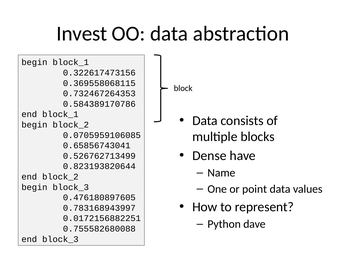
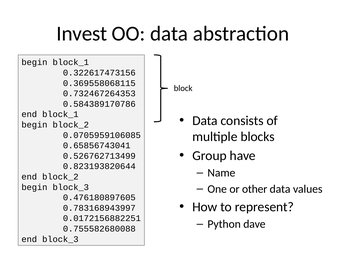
Dense: Dense -> Group (210, 155)
point: point -> other (255, 189)
